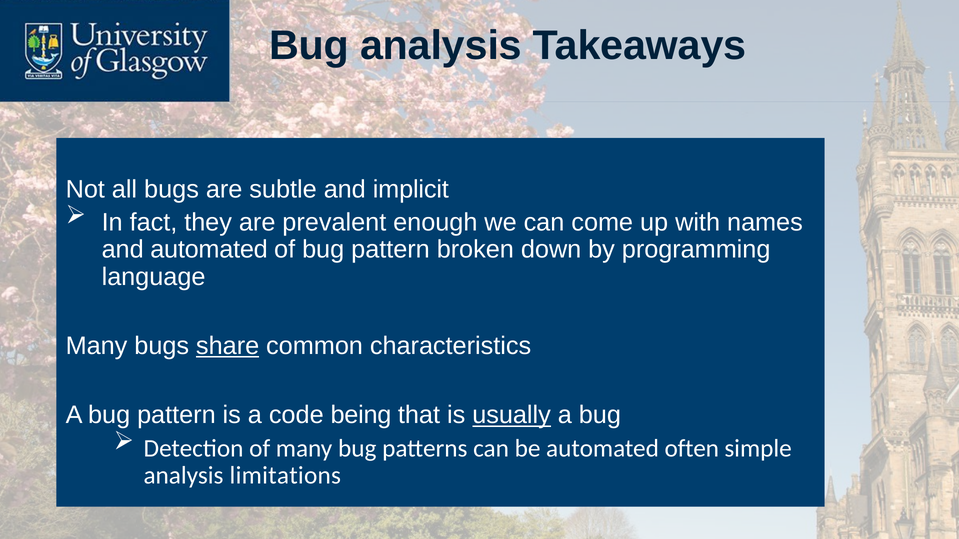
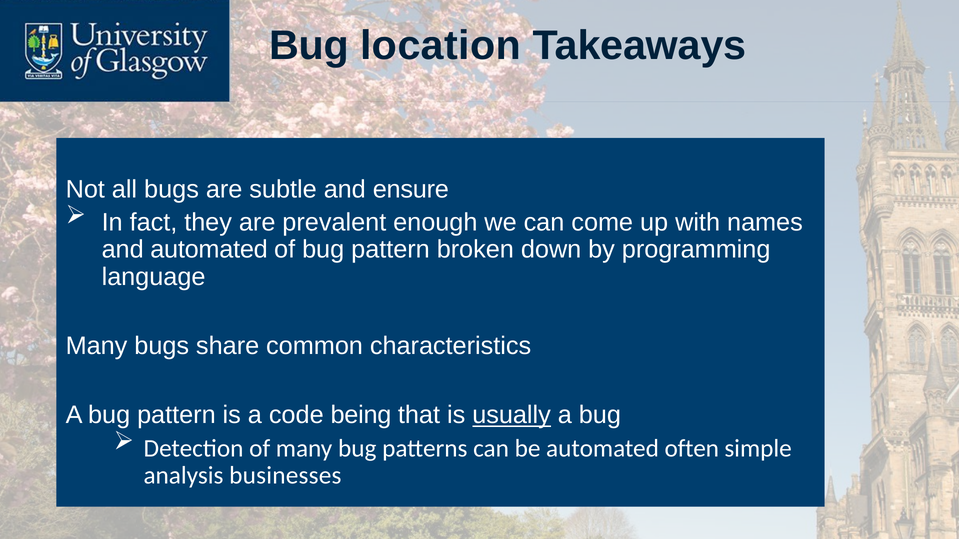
Bug analysis: analysis -> location (441, 46)
implicit: implicit -> ensure (411, 189)
share underline: present -> none (228, 346)
limitations: limitations -> businesses (285, 476)
